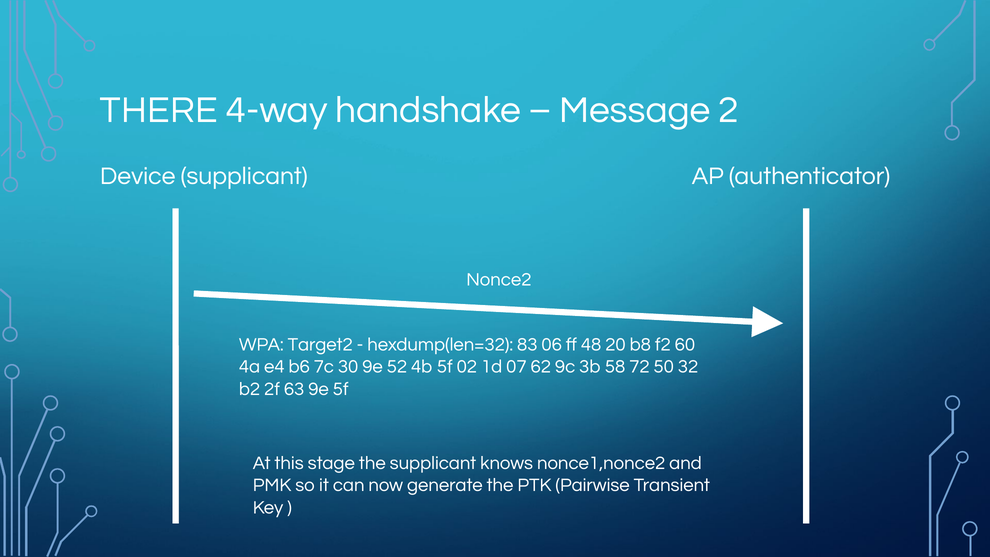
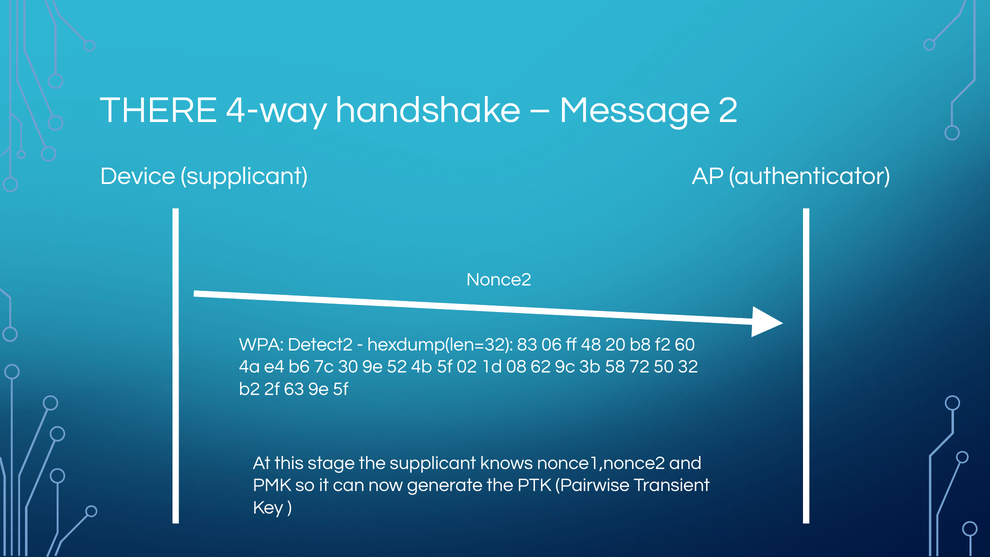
Target2: Target2 -> Detect2 (320, 344)
07: 07 -> 08 (516, 367)
